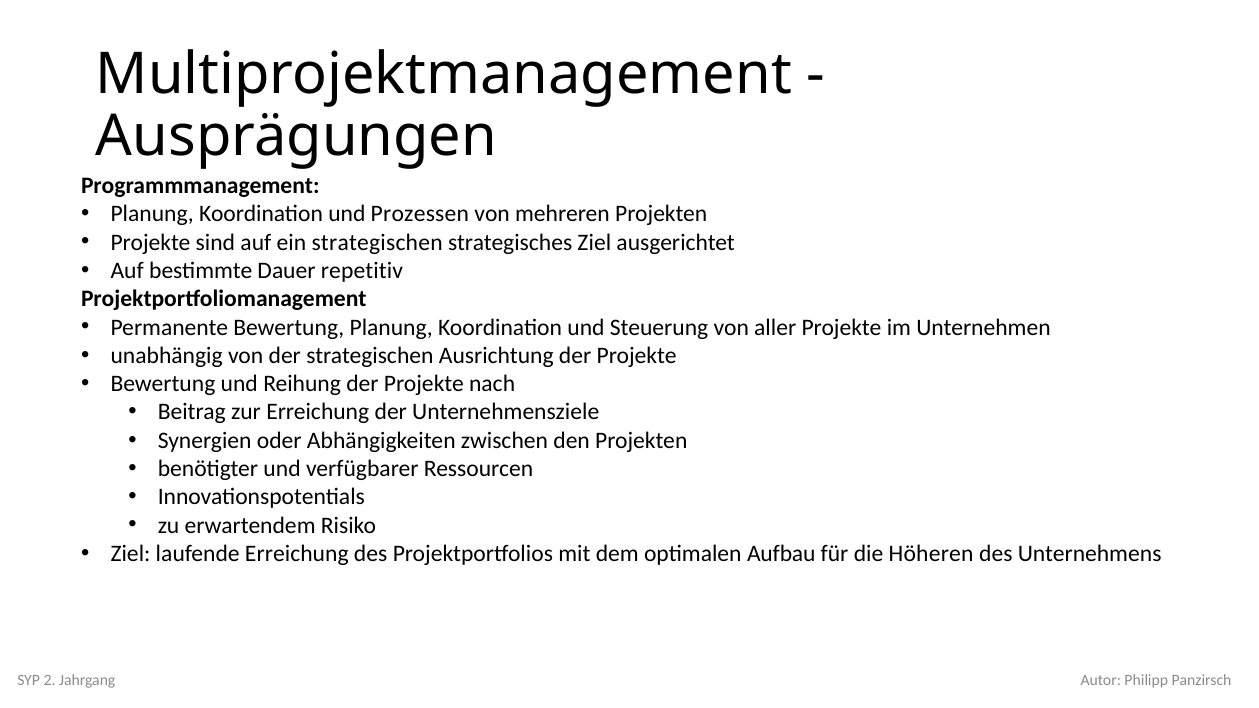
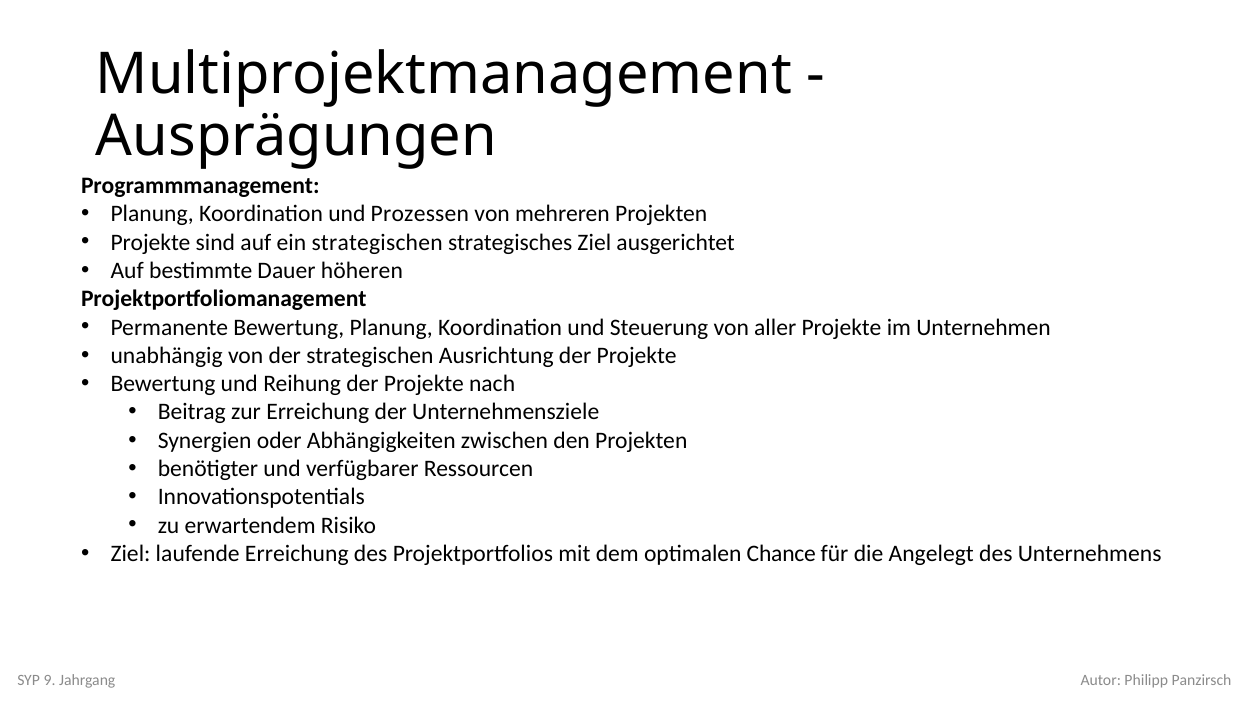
repetitiv: repetitiv -> höheren (362, 271)
Aufbau: Aufbau -> Chance (781, 554)
Höheren: Höheren -> Angelegt (931, 554)
2: 2 -> 9 (50, 680)
